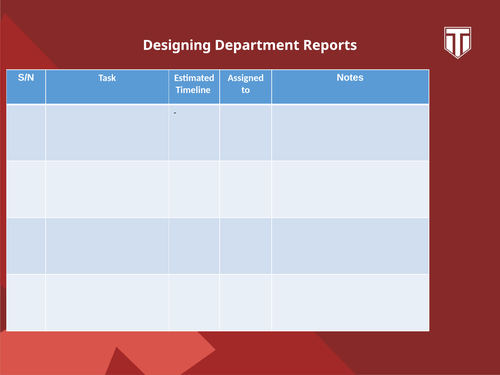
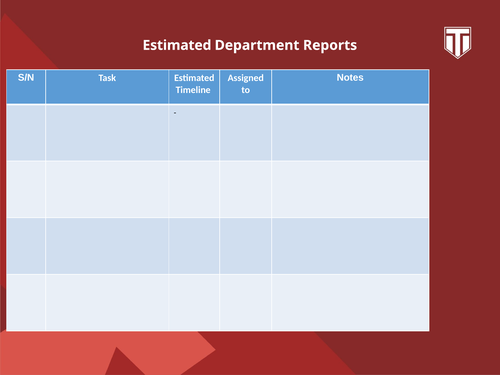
Designing: Designing -> Estimated (177, 45)
